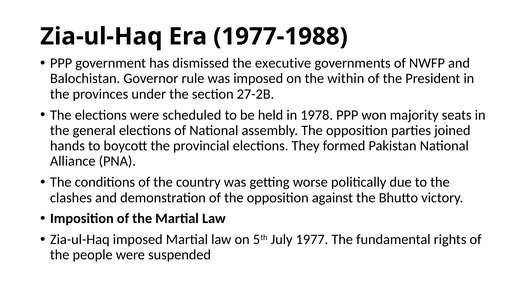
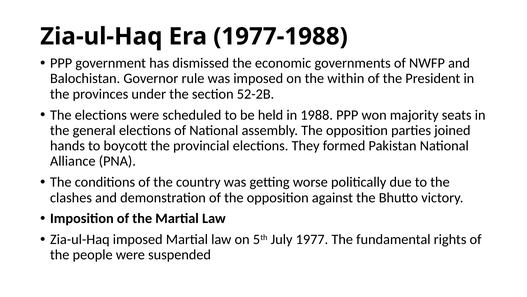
executive: executive -> economic (283, 63)
27-2B: 27-2B -> 52-2B (256, 94)
1978: 1978 -> 1988 (317, 115)
